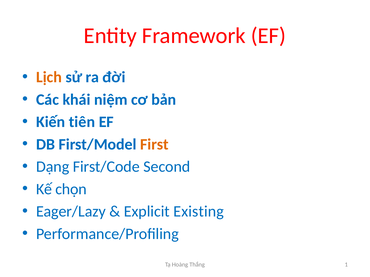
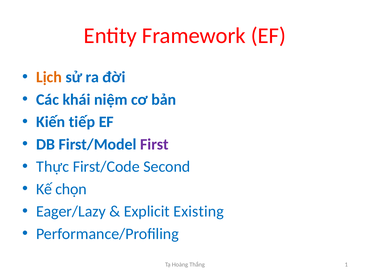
tiên: tiên -> tiếp (82, 122)
First colour: orange -> purple (154, 145)
Dạng: Dạng -> Thực (53, 167)
